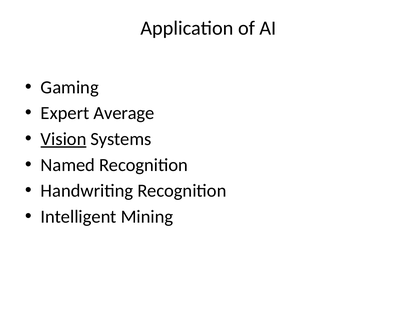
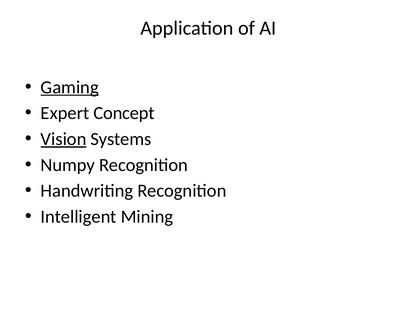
Gaming underline: none -> present (70, 87)
Average: Average -> Concept (124, 113)
Named: Named -> Numpy (68, 165)
